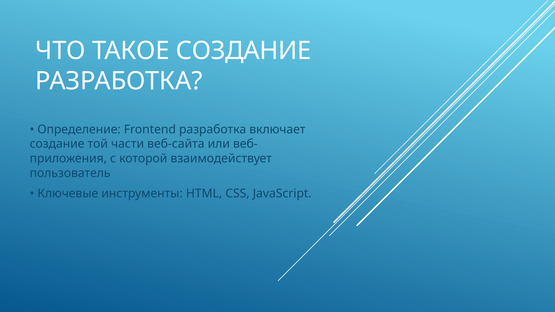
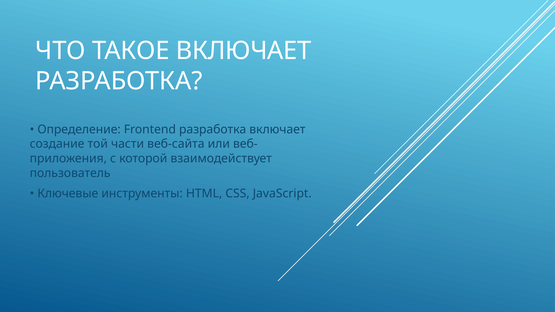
ТАКОЕ СОЗДАНИЕ: СОЗДАНИЕ -> ВКЛЮЧАЕТ (244, 51)
